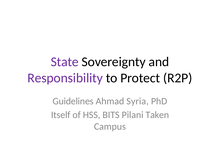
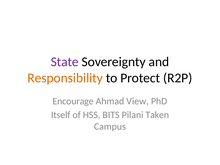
Responsibility colour: purple -> orange (65, 78)
Guidelines: Guidelines -> Encourage (73, 101)
Syria: Syria -> View (138, 101)
